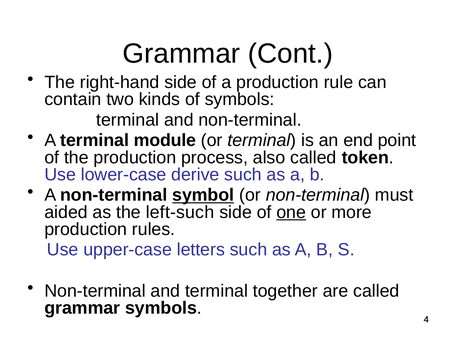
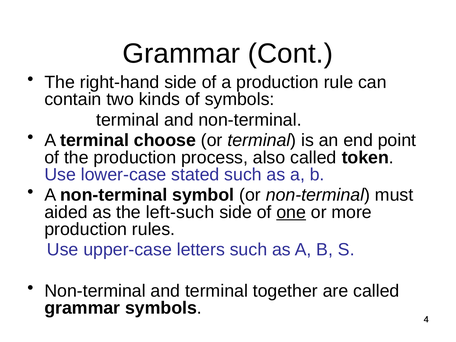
module: module -> choose (165, 140)
derive: derive -> stated (195, 175)
symbol underline: present -> none (203, 195)
